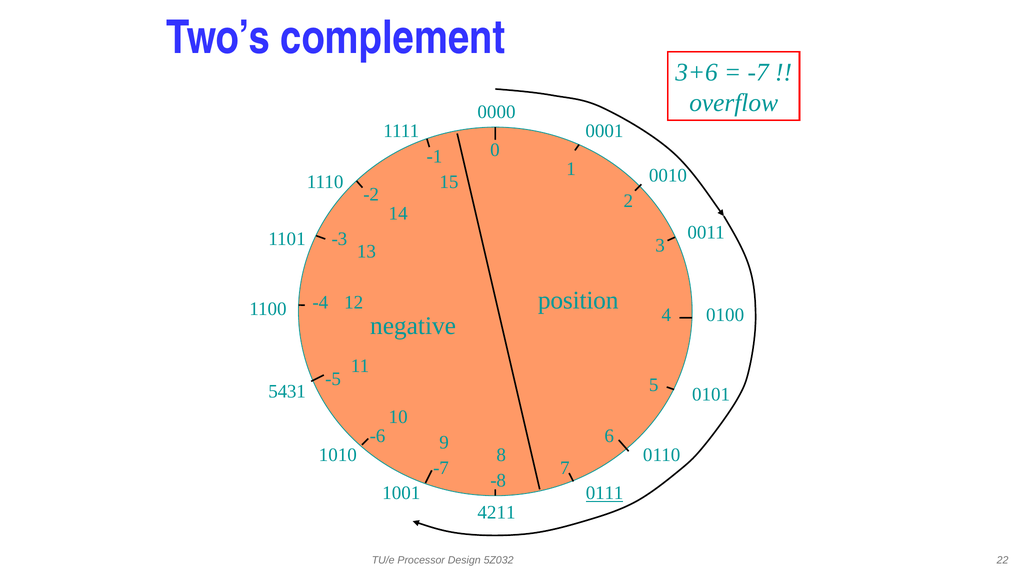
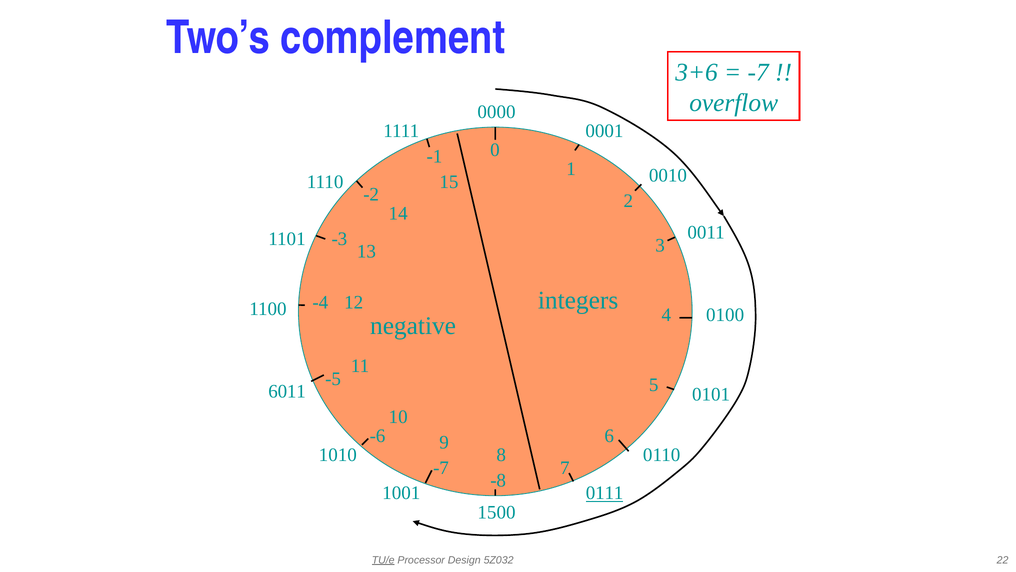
position: position -> integers (578, 300)
5431: 5431 -> 6011 (287, 391)
4211: 4211 -> 1500 (497, 512)
TU/e underline: none -> present (383, 560)
